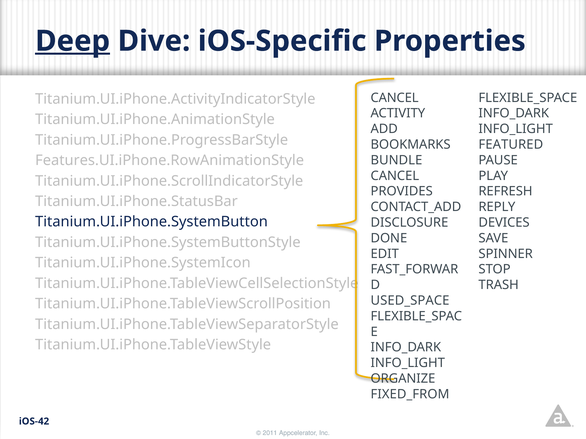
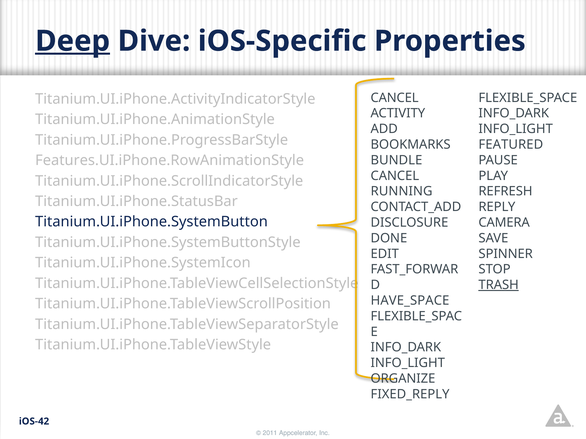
PROVIDES: PROVIDES -> RUNNING (402, 192)
DEVICES: DEVICES -> CAMERA (504, 223)
TRASH underline: none -> present (499, 285)
USED_SPACE: USED_SPACE -> HAVE_SPACE (410, 301)
FIXED_FROM: FIXED_FROM -> FIXED_REPLY (410, 395)
